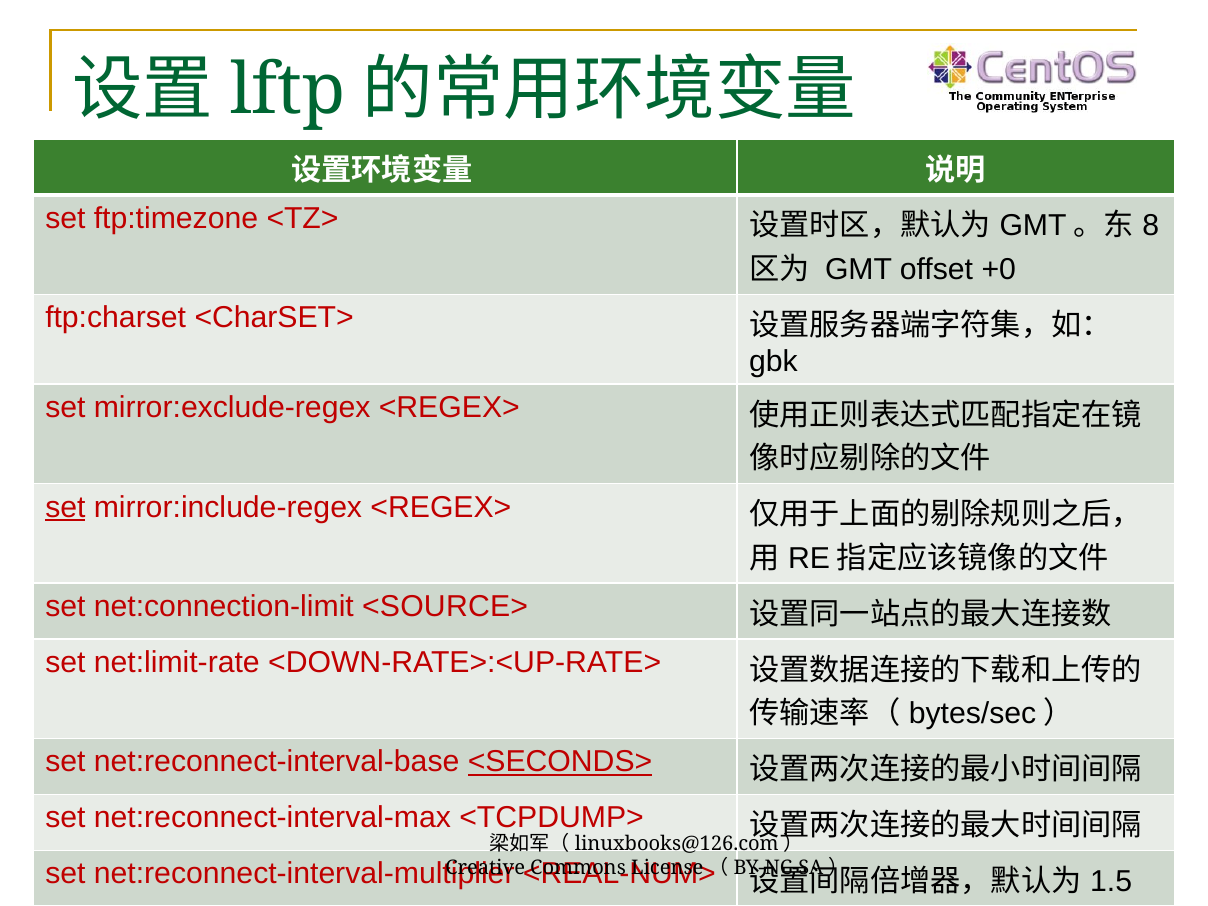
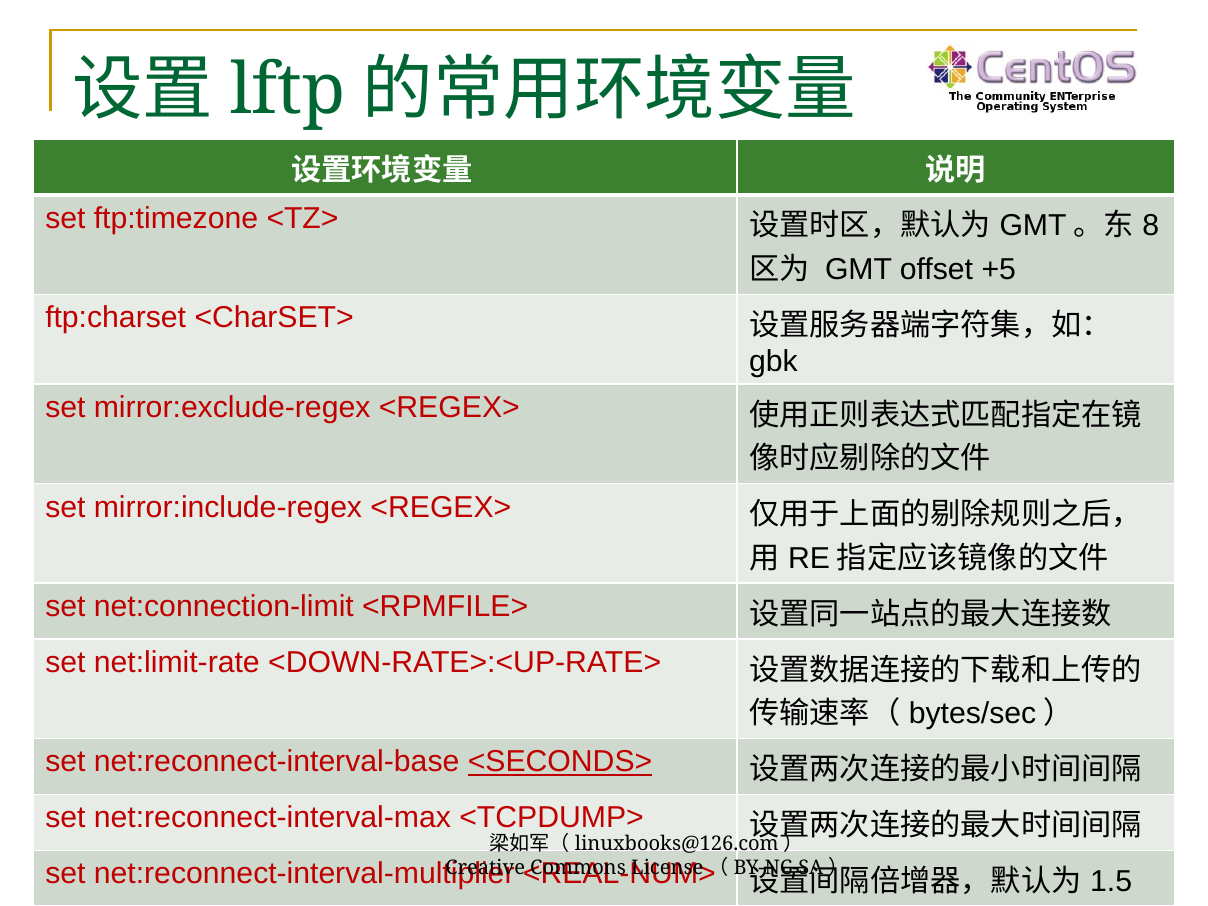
+0: +0 -> +5 (999, 270)
set underline: present -> none (65, 507)
<SOURCE>: <SOURCE> -> <RPMFILE> (445, 607)
